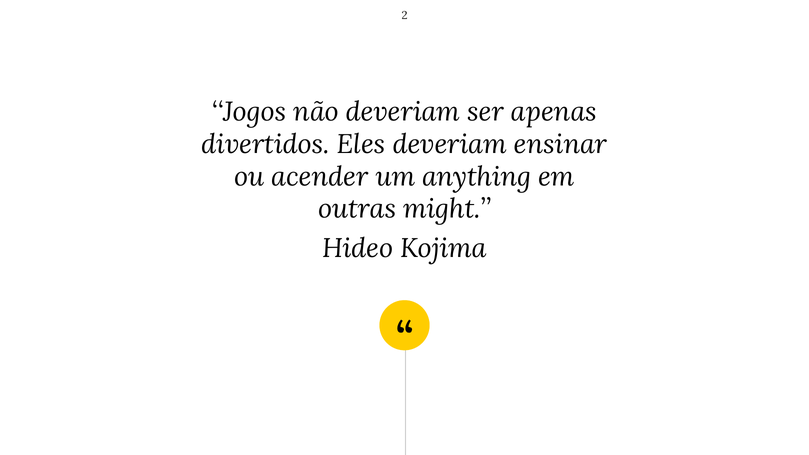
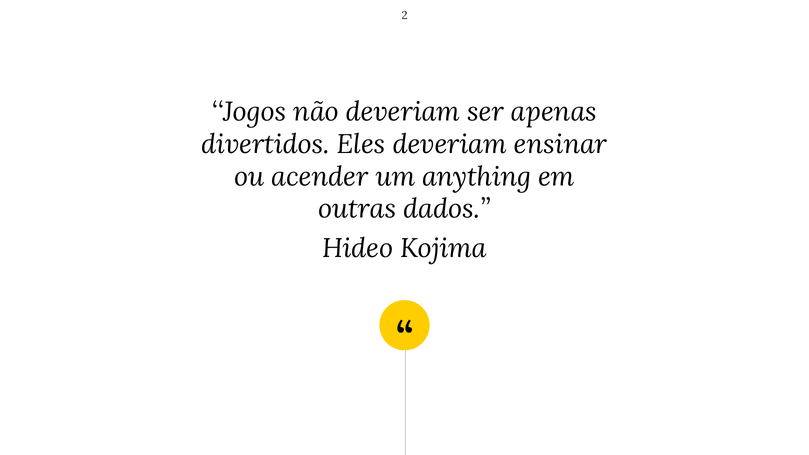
might: might -> dados (447, 209)
